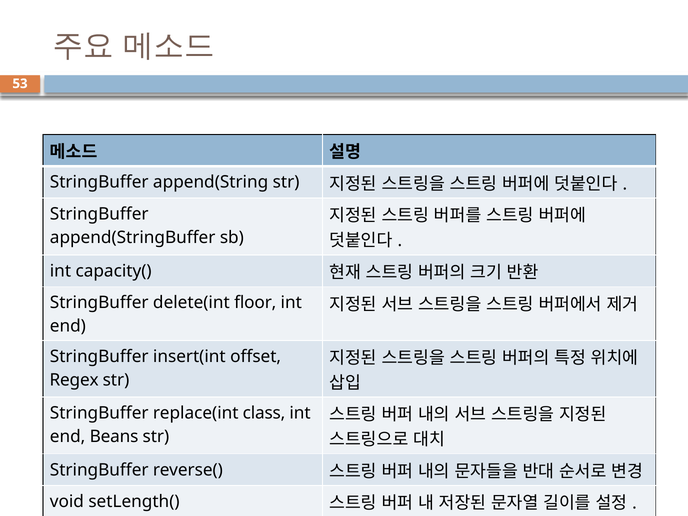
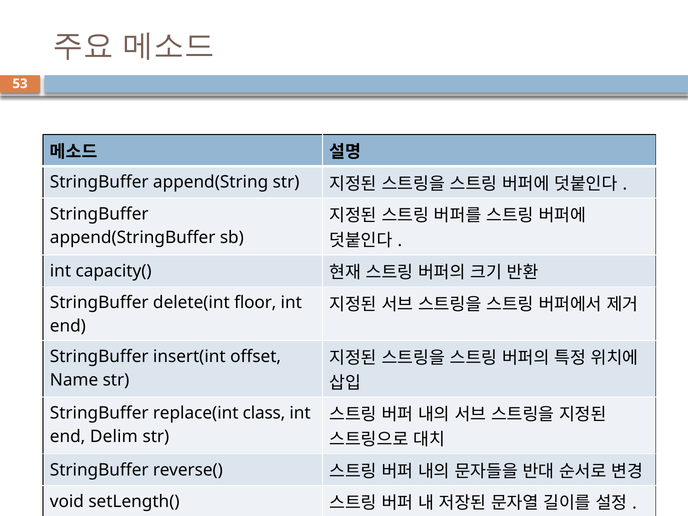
Regex: Regex -> Name (74, 380)
Beans: Beans -> Delim (114, 437)
